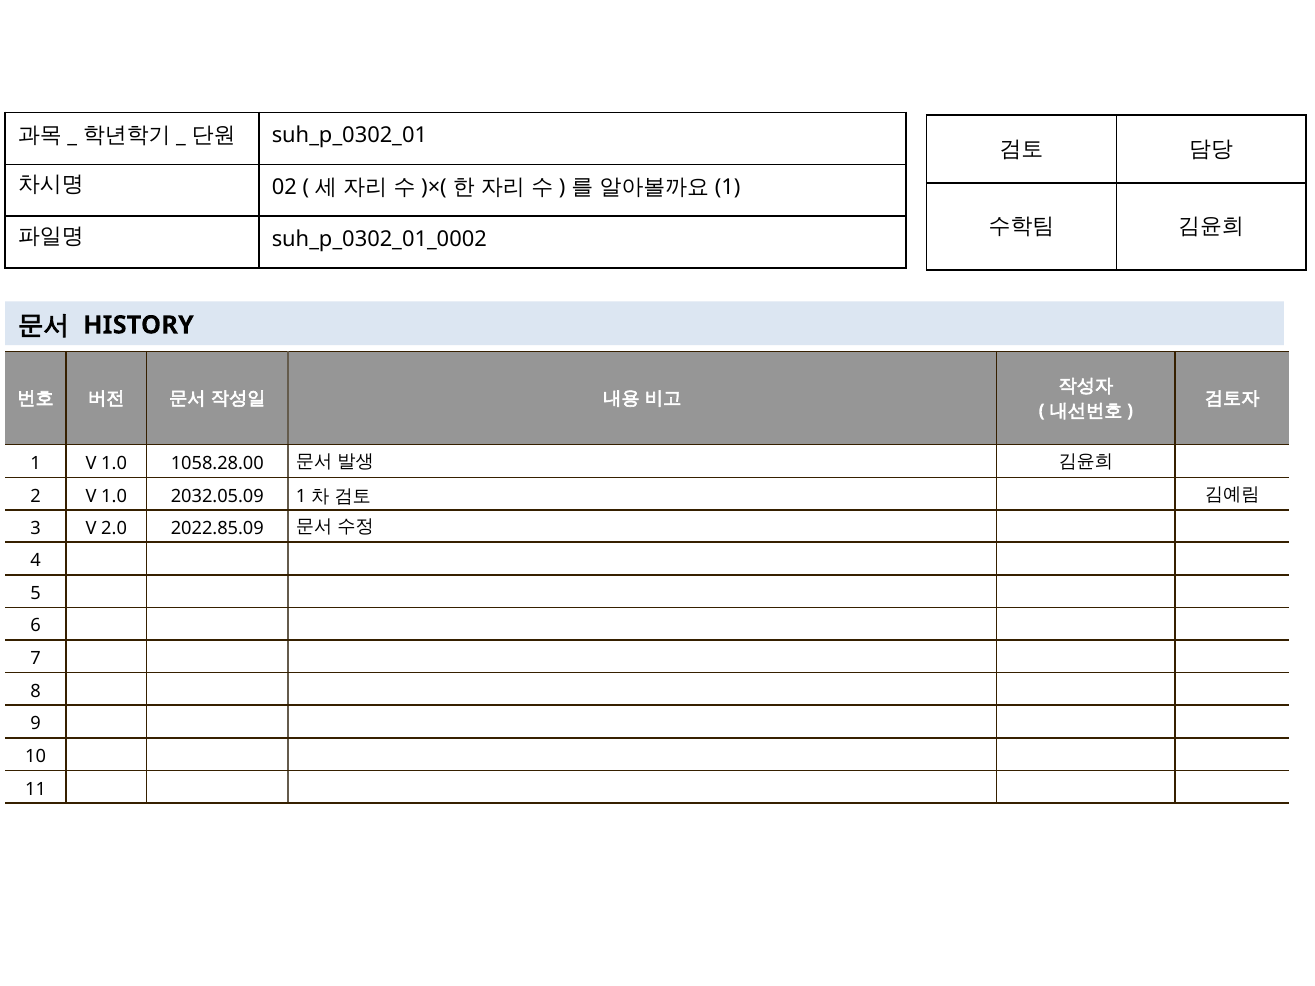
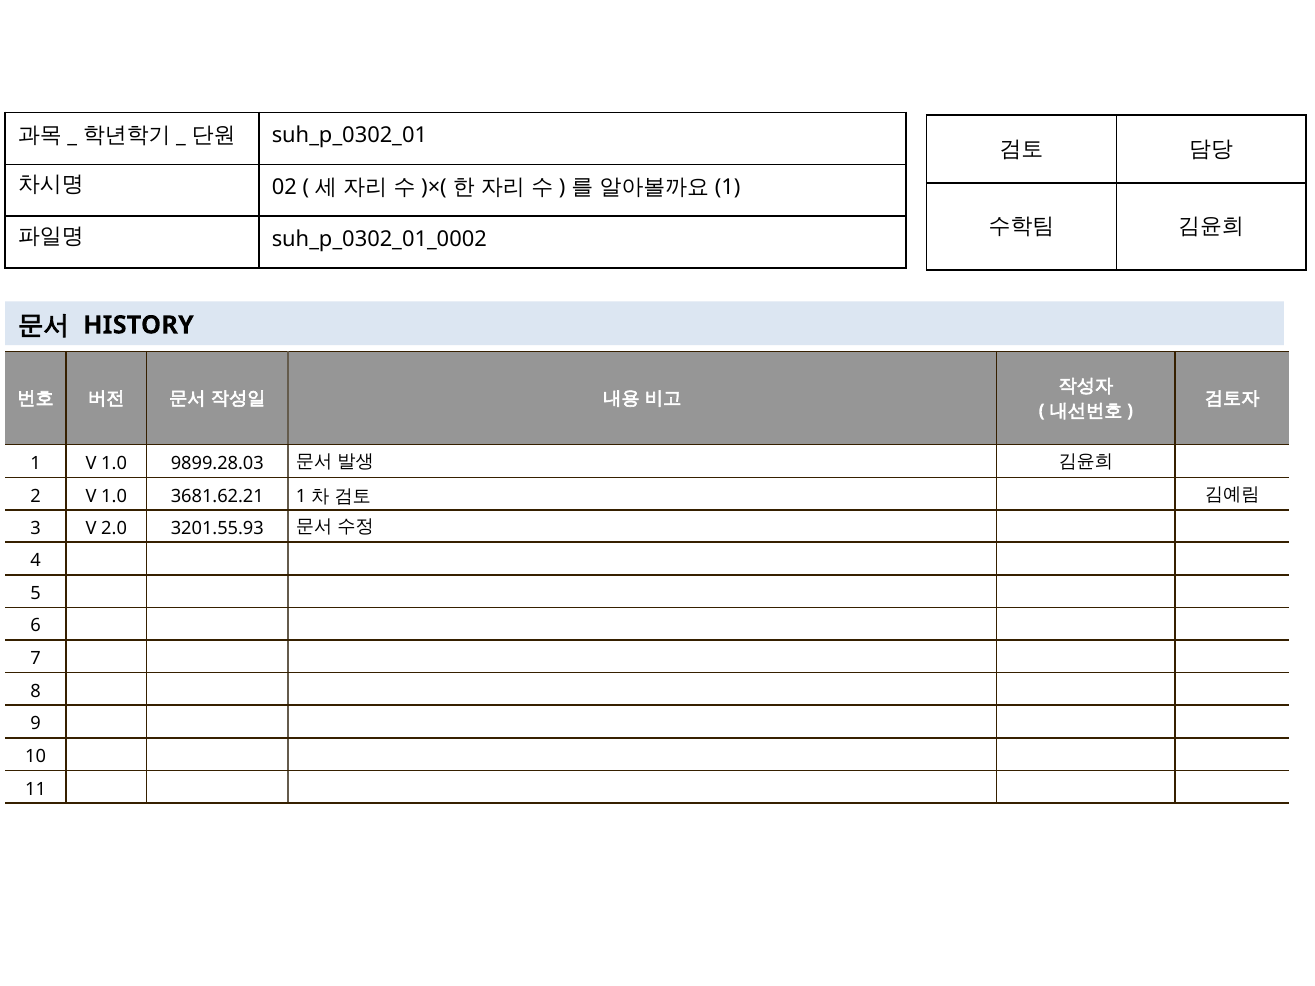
1058.28.00: 1058.28.00 -> 9899.28.03 (217, 463)
2032.05.09: 2032.05.09 -> 3681.62.21 (217, 496)
2022.85.09: 2022.85.09 -> 3201.55.93 (217, 529)
